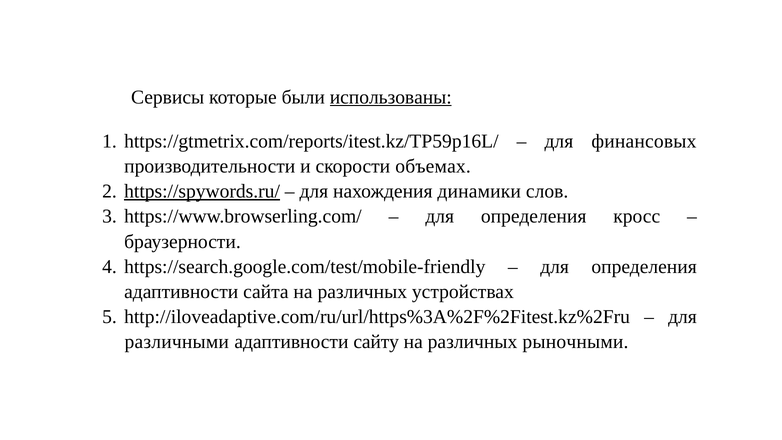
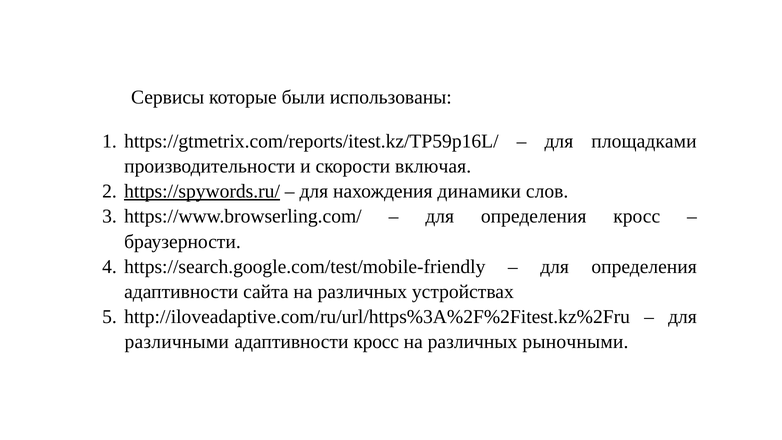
использованы underline: present -> none (391, 97)
финансовых: финансовых -> площадками (644, 141)
объемах: объемах -> включая (433, 166)
адаптивности сайту: сайту -> кросс (376, 342)
